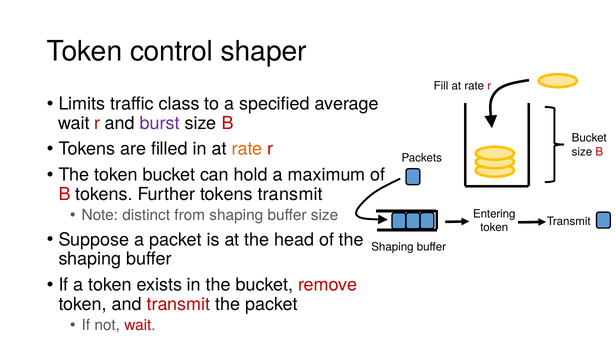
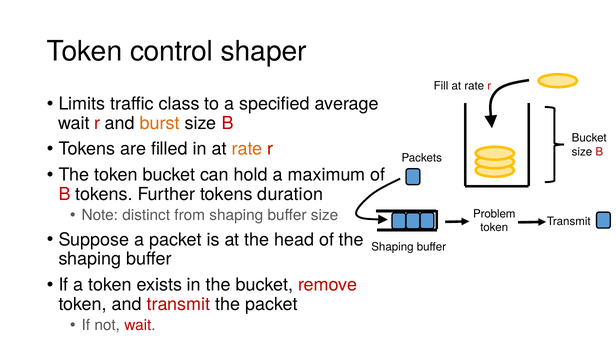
burst colour: purple -> orange (160, 123)
tokens transmit: transmit -> duration (290, 194)
Entering: Entering -> Problem (494, 214)
